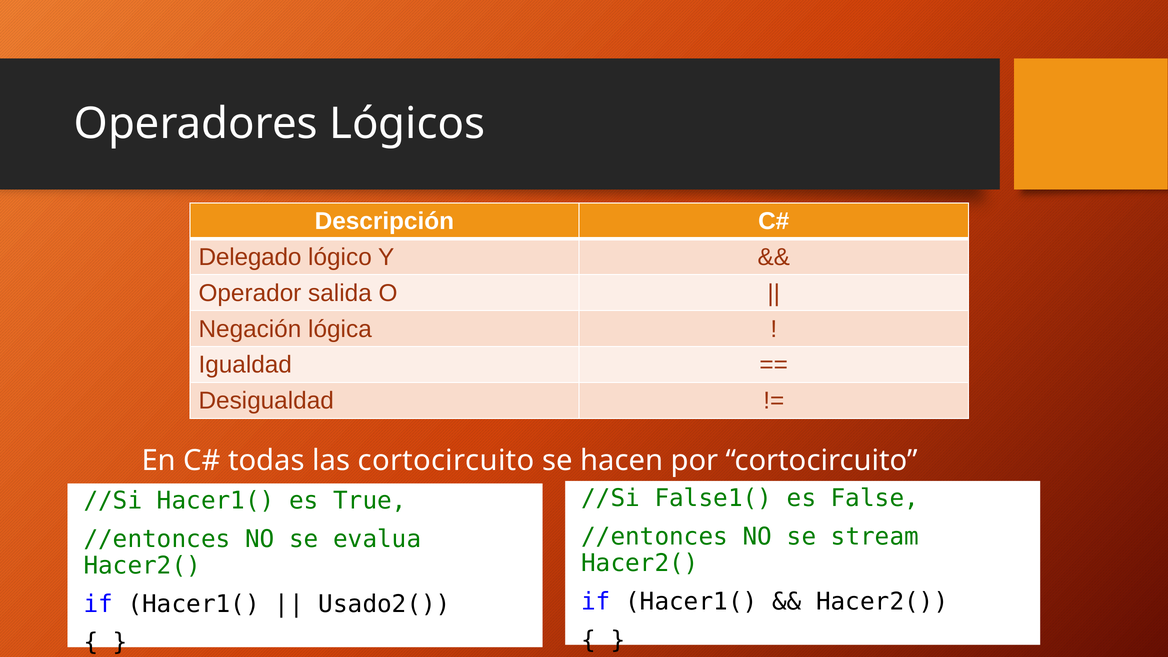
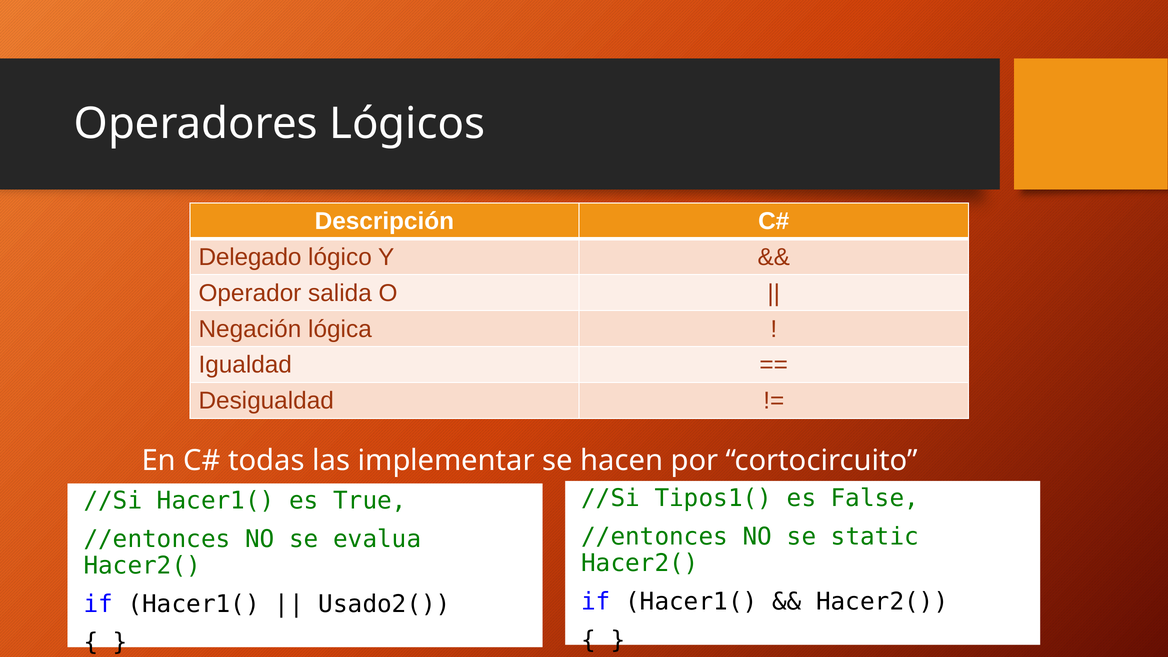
las cortocircuito: cortocircuito -> implementar (446, 461)
False1(: False1( -> Tipos1( (713, 498)
stream: stream -> static (875, 537)
